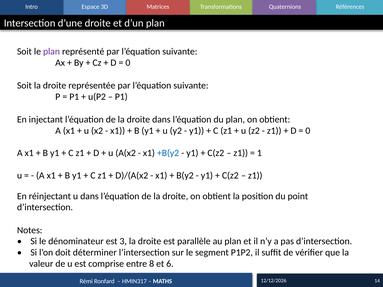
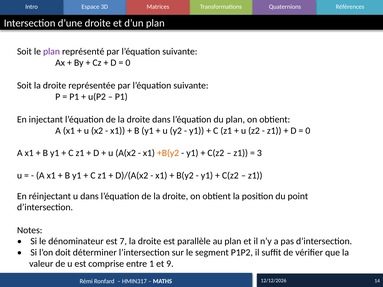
+B(y2 colour: blue -> orange (168, 153)
1: 1 -> 3 (259, 153)
3: 3 -> 7 (123, 242)
8: 8 -> 1 (152, 264)
6: 6 -> 9 (170, 264)
